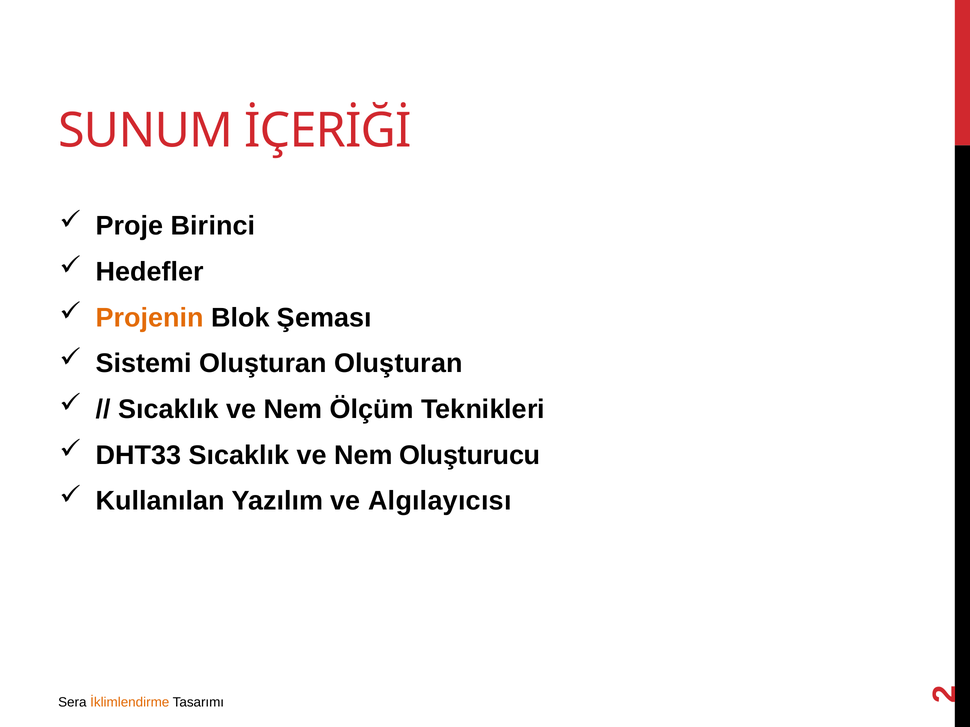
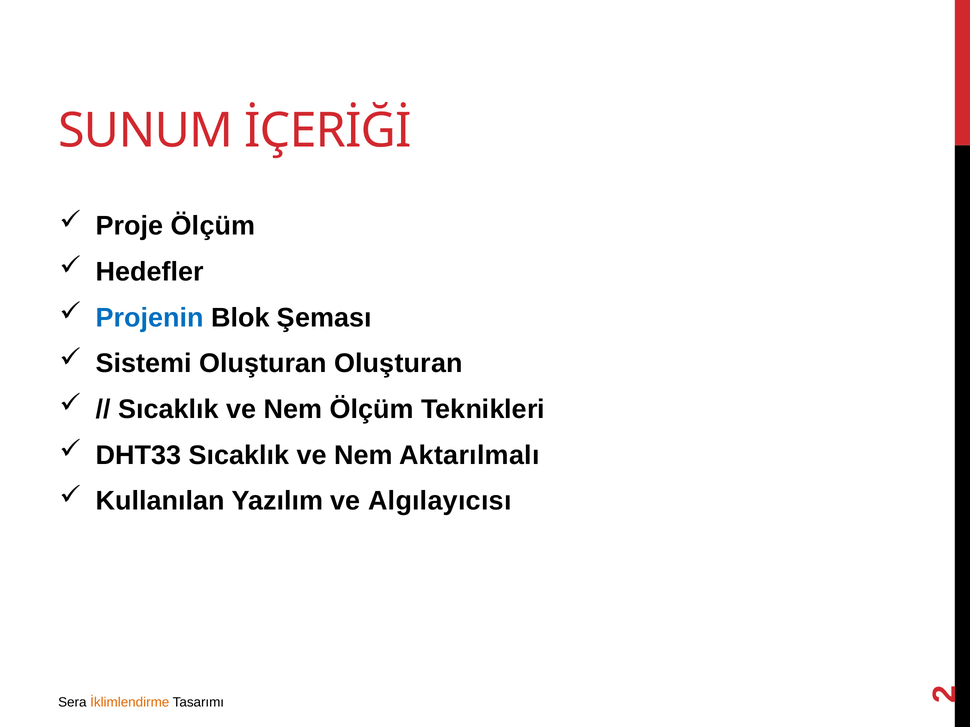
Proje Birinci: Birinci -> Ölçüm (213, 226)
Projenin colour: orange -> blue (150, 318)
Oluşturucu: Oluşturucu -> Aktarılmalı (469, 456)
